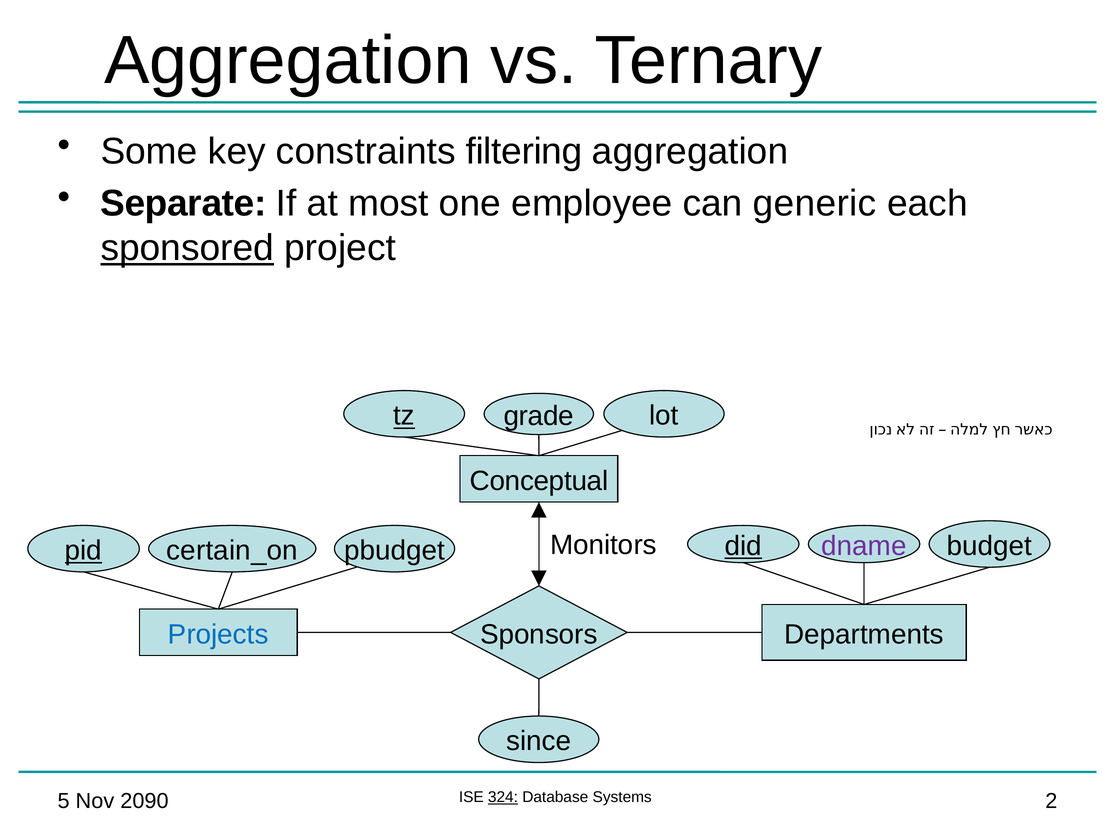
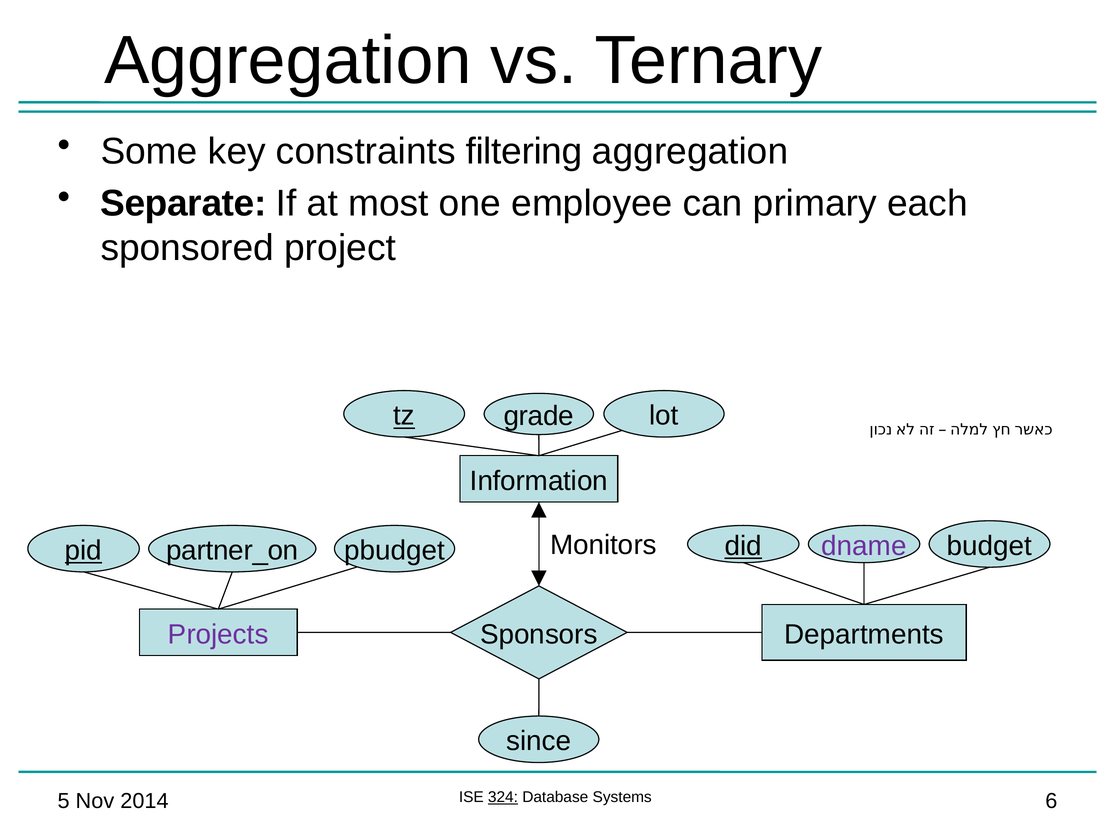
generic: generic -> primary (815, 203)
sponsored underline: present -> none (187, 248)
Conceptual: Conceptual -> Information (539, 480)
certain_on: certain_on -> partner_on (232, 550)
Projects colour: blue -> purple (218, 634)
2: 2 -> 6 (1051, 801)
2090: 2090 -> 2014 (144, 801)
